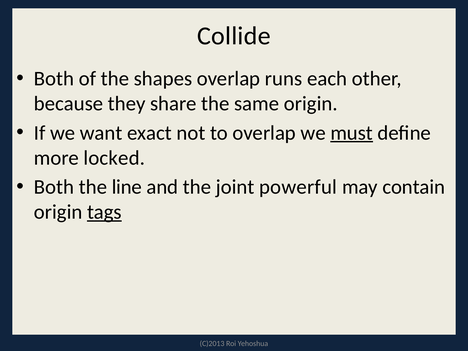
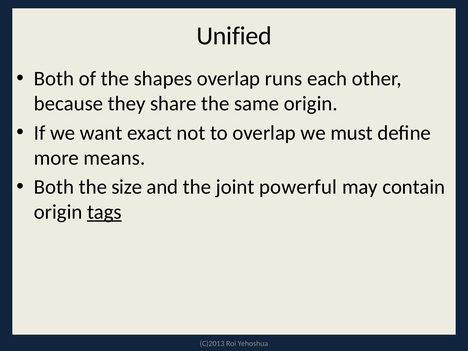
Collide: Collide -> Unified (234, 36)
must underline: present -> none (352, 133)
locked: locked -> means (114, 158)
line: line -> size (127, 187)
